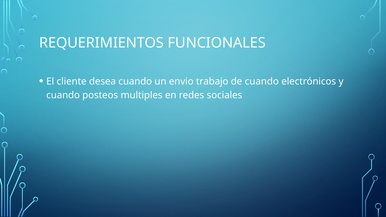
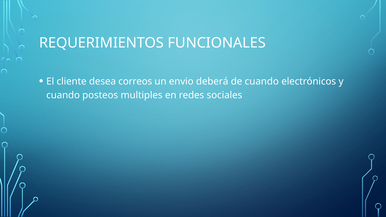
desea cuando: cuando -> correos (135, 81)
trabajo: trabajo -> deberá (212, 81)
